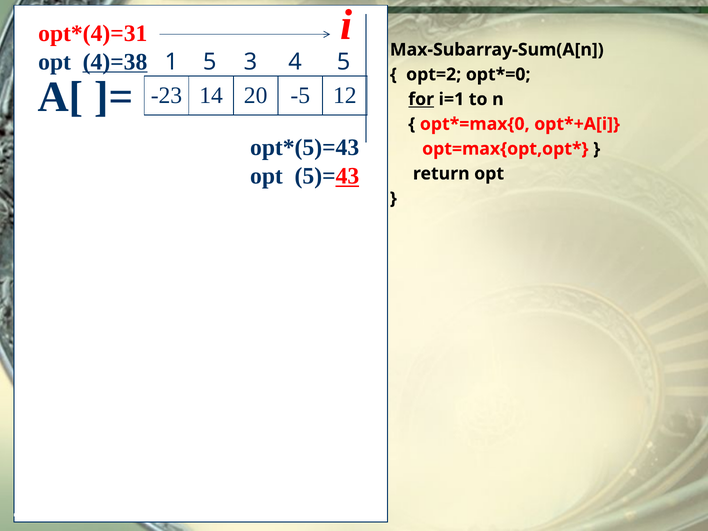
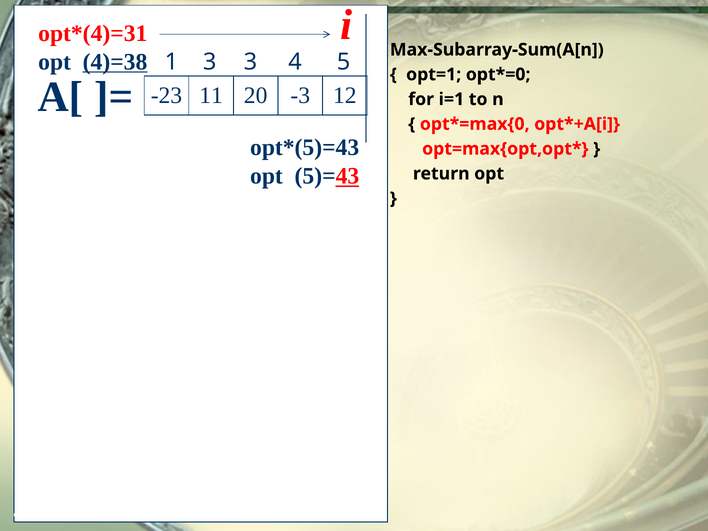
1 5: 5 -> 3 (210, 62)
opt=2: opt=2 -> opt=1 (434, 74)
14: 14 -> 11 (211, 95)
-5: -5 -> -3 (300, 95)
for underline: present -> none (421, 99)
